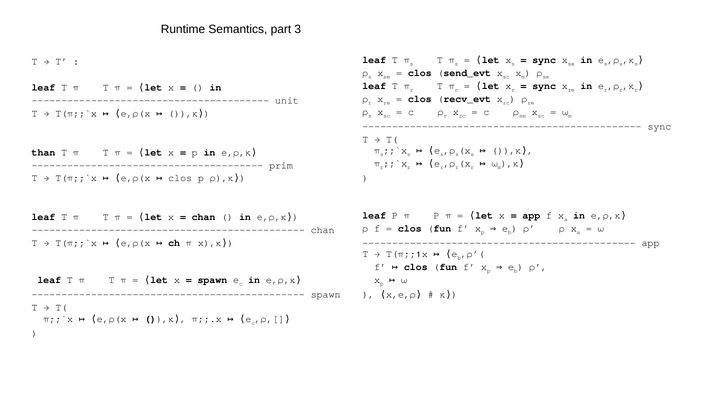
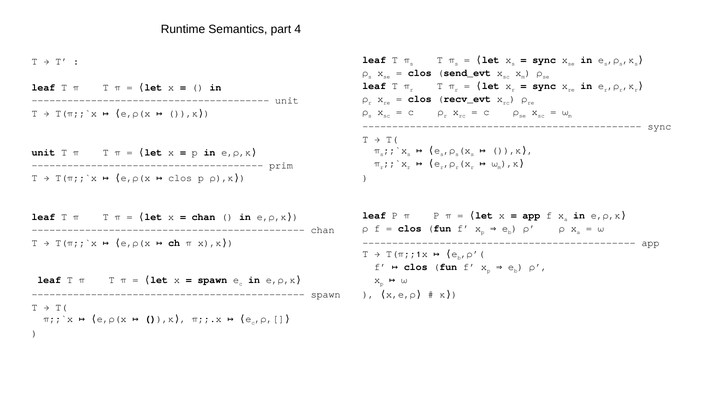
3: 3 -> 4 (298, 29)
than: than -> unit (43, 152)
